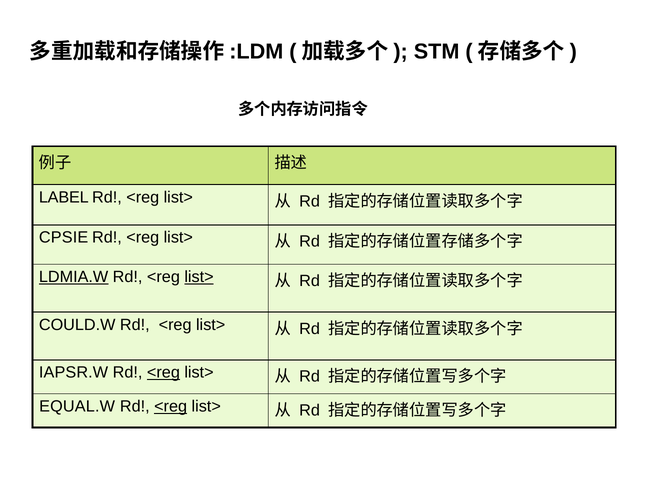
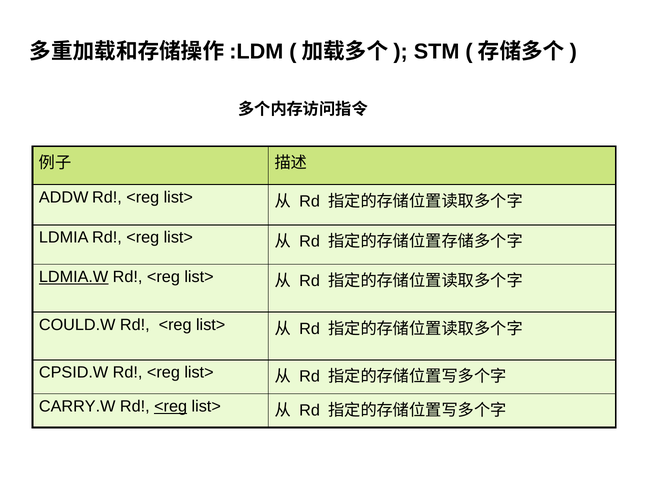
LABEL: LABEL -> ADDW (64, 197)
CPSIE: CPSIE -> LDMIA (64, 237)
list> underline: present -> none (199, 277)
IAPSR.W: IAPSR.W -> CPSID.W (74, 372)
<reg underline: present -> none (163, 372)
EQUAL.W: EQUAL.W -> CARRY.W (77, 406)
